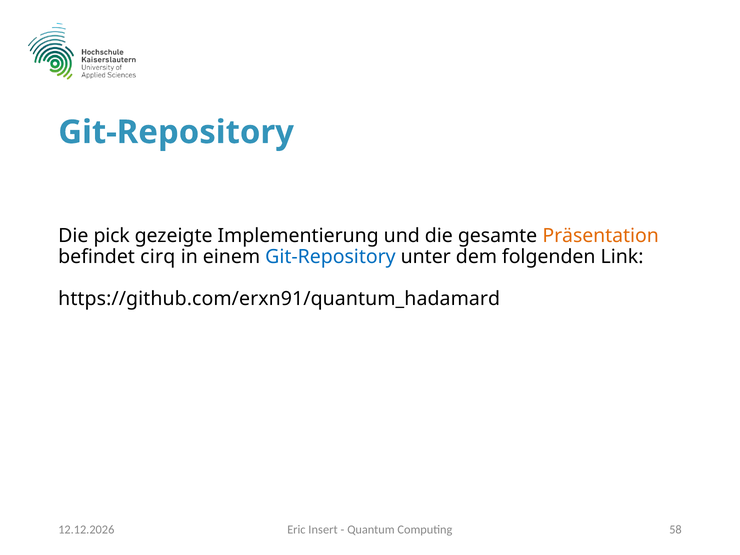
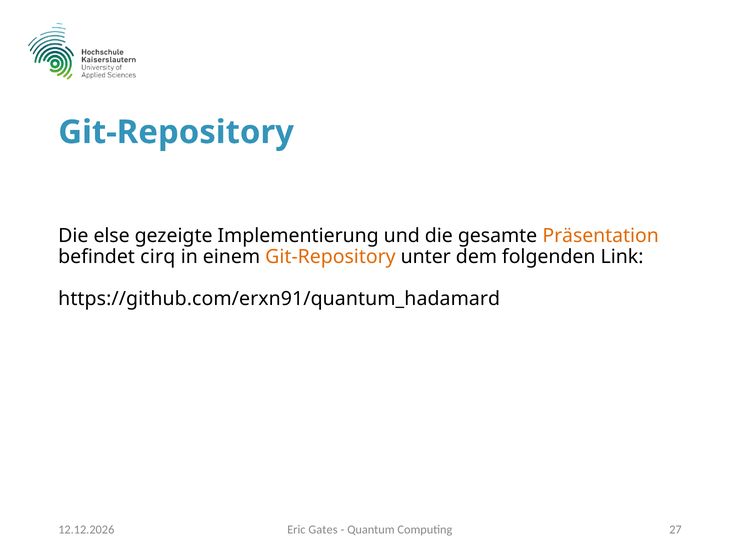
pick: pick -> else (112, 236)
Git-Repository colour: blue -> orange (330, 257)
Insert: Insert -> Gates (323, 530)
58: 58 -> 27 (675, 530)
